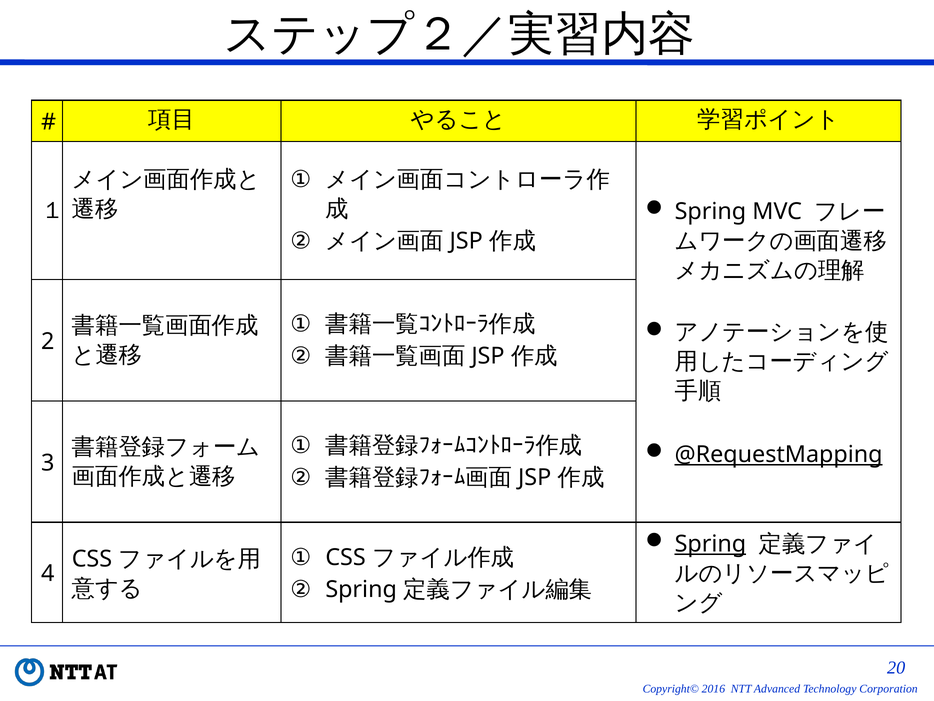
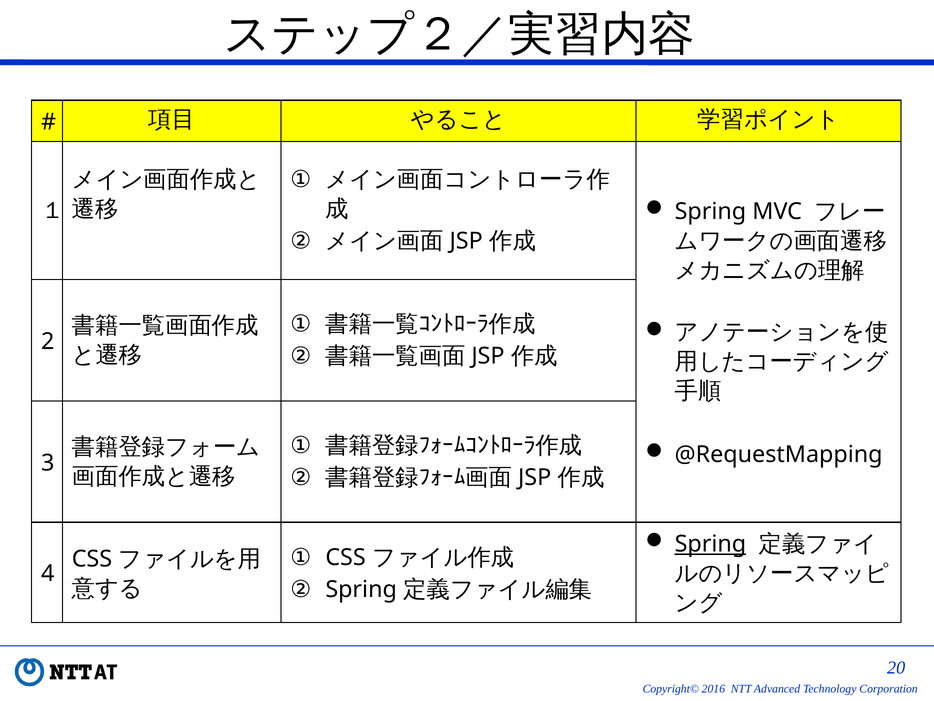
@RequestMapping underline: present -> none (779, 454)
